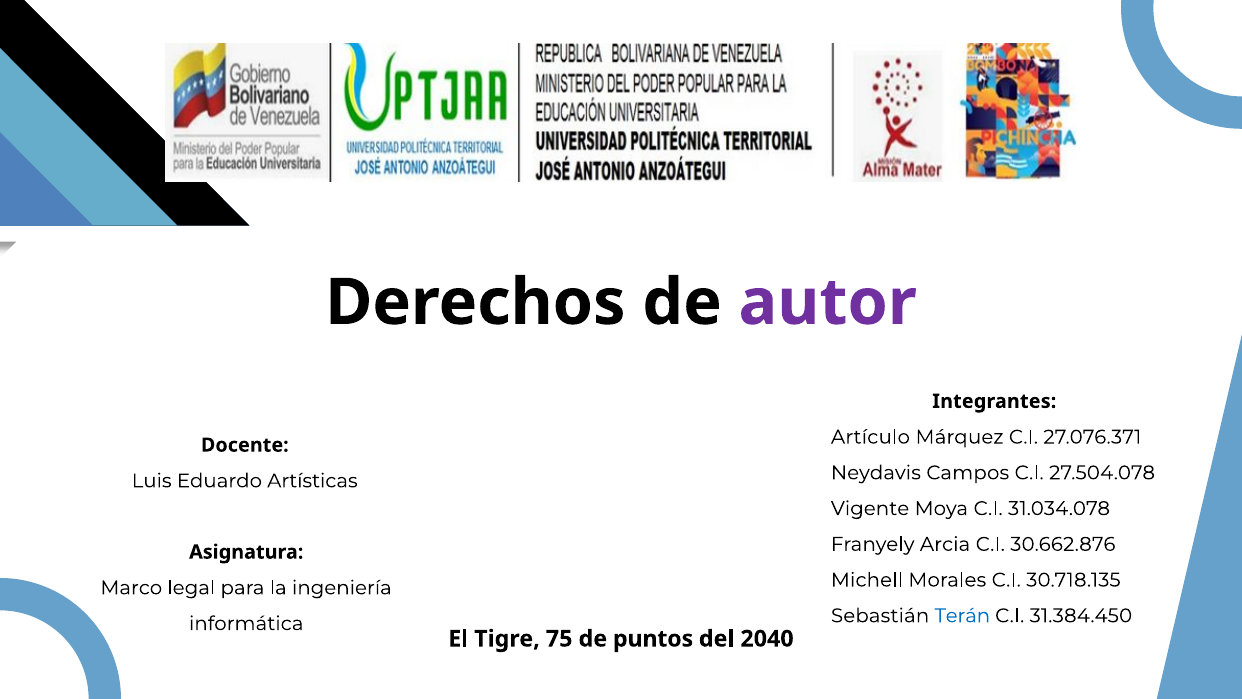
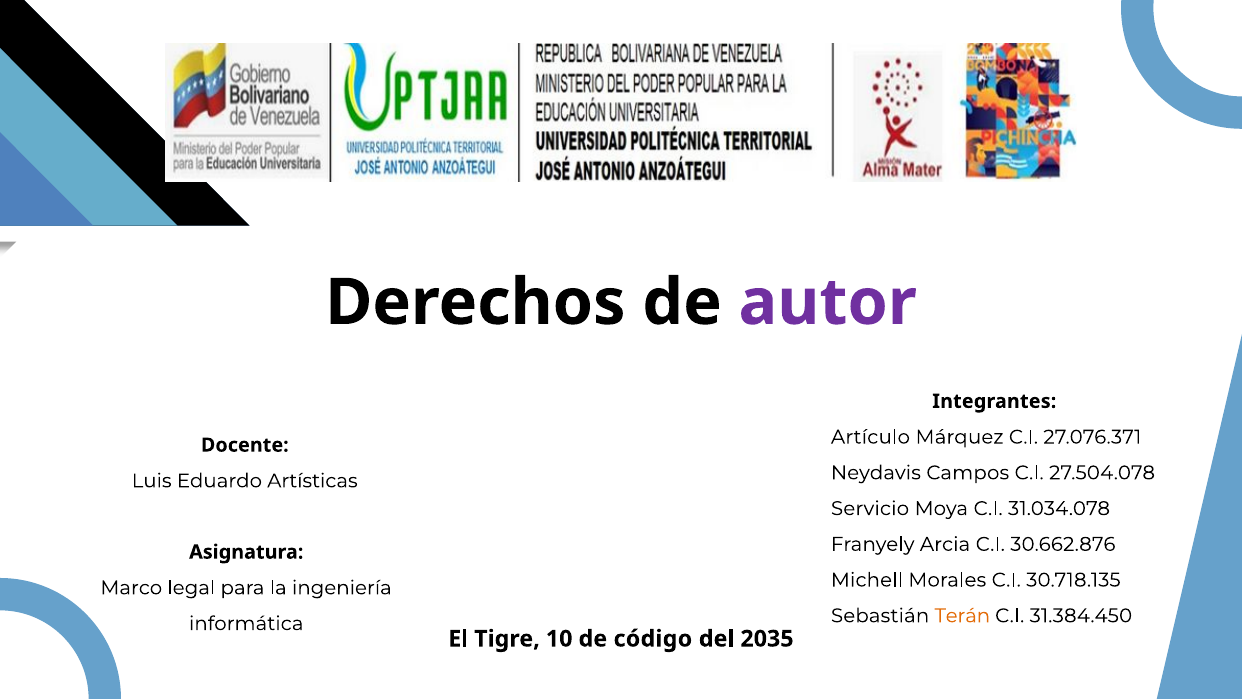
Vigente: Vigente -> Servicio (870, 508)
Terán colour: blue -> orange (962, 615)
75: 75 -> 10 (559, 638)
puntos: puntos -> código (653, 638)
2040: 2040 -> 2035 (767, 638)
